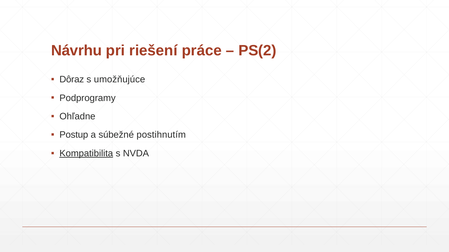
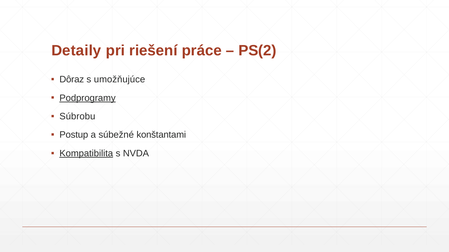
Návrhu: Návrhu -> Detaily (76, 51)
Podprogramy underline: none -> present (88, 98)
Ohľadne: Ohľadne -> Súbrobu (77, 117)
postihnutím: postihnutím -> konštantami (161, 135)
